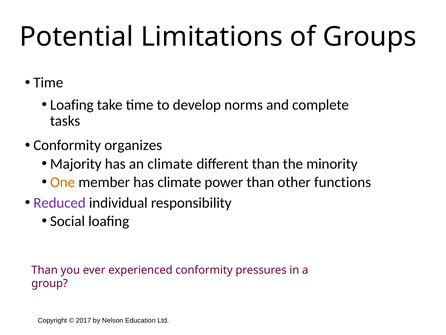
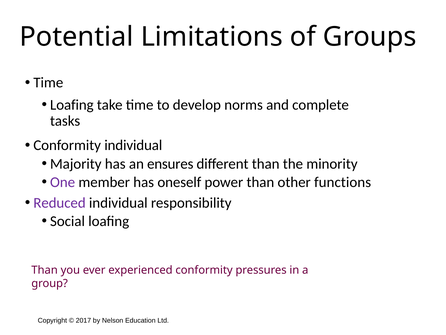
Conformity organizes: organizes -> individual (133, 145)
an climate: climate -> ensures (170, 164)
One colour: orange -> purple (63, 182)
has climate: climate -> oneself (179, 182)
